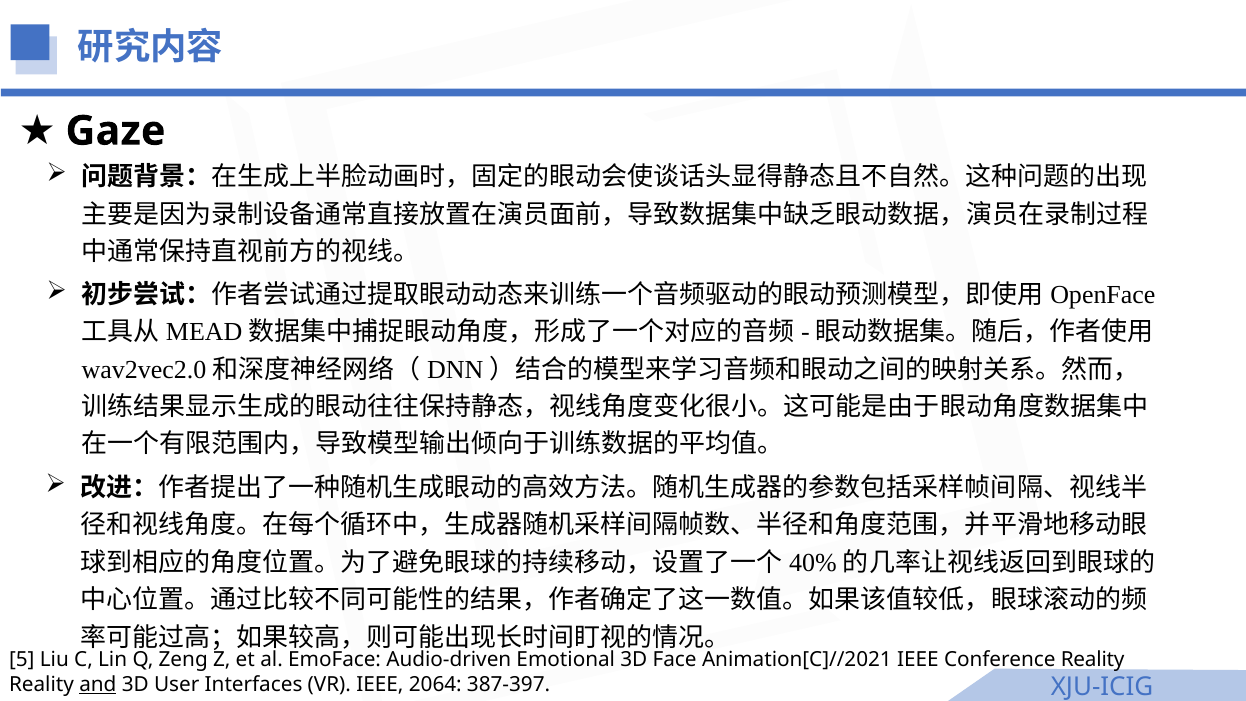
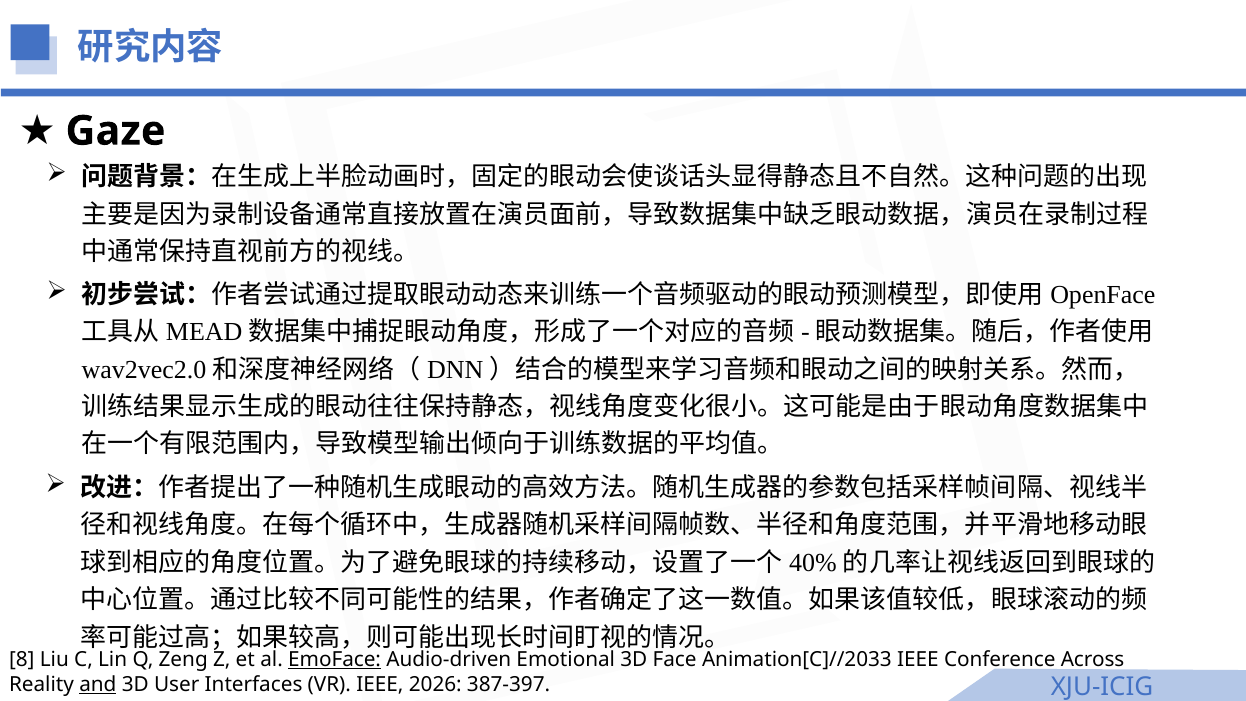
5: 5 -> 8 (22, 660)
EmoFace underline: none -> present (335, 660)
Animation[C]//2021: Animation[C]//2021 -> Animation[C]//2033 (797, 660)
Conference Reality: Reality -> Across (1093, 660)
2064: 2064 -> 2026 (435, 684)
